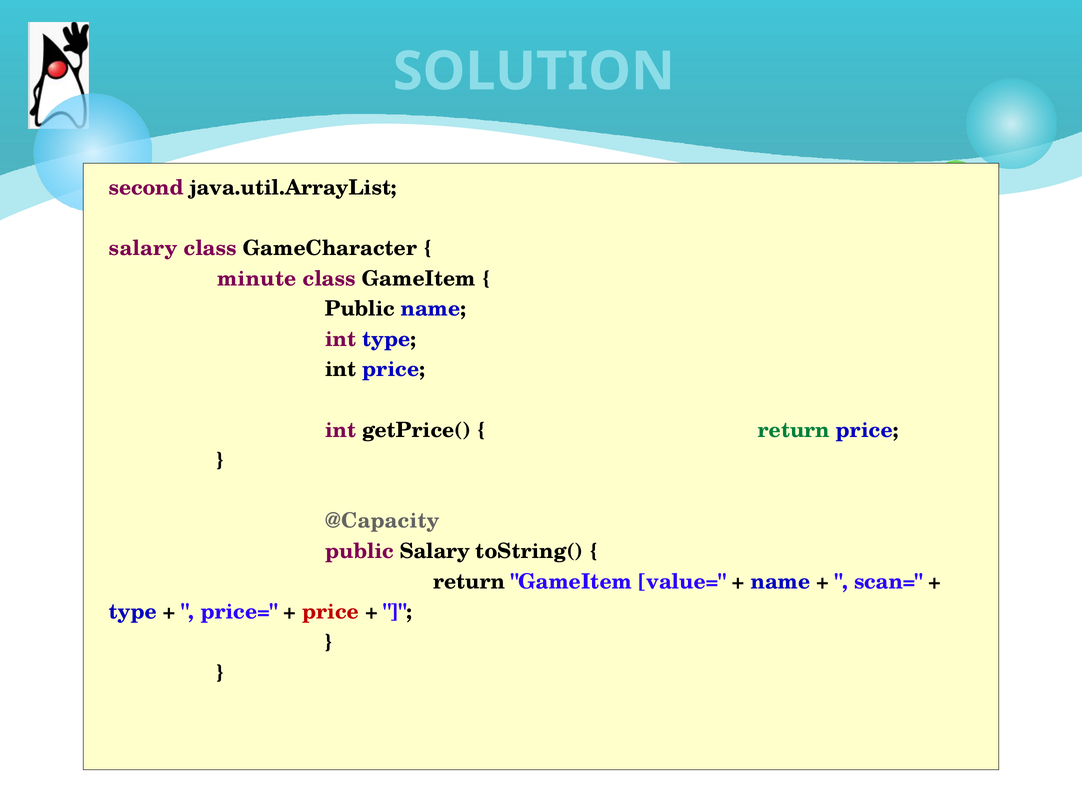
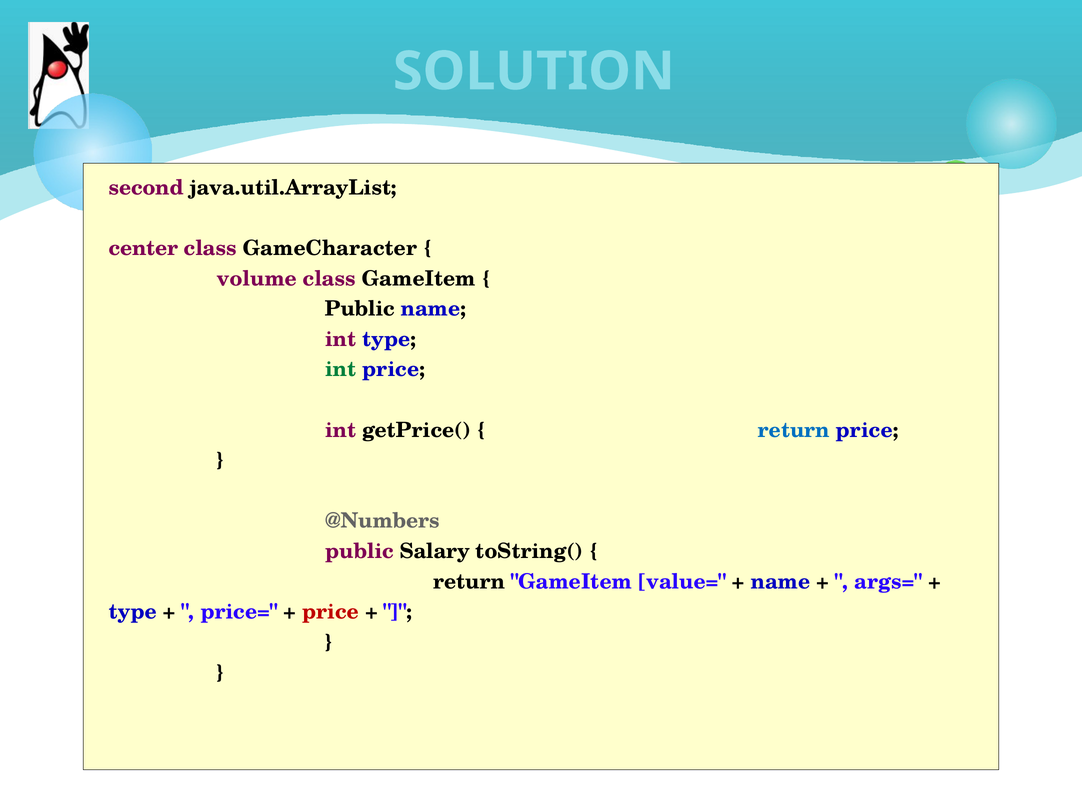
salary: salary -> center (143, 248)
minute: minute -> volume (257, 278)
int colour: black -> green (341, 369)
return colour: green -> blue (794, 430)
@Capacity: @Capacity -> @Numbers (382, 521)
scan=: scan= -> args= (888, 581)
